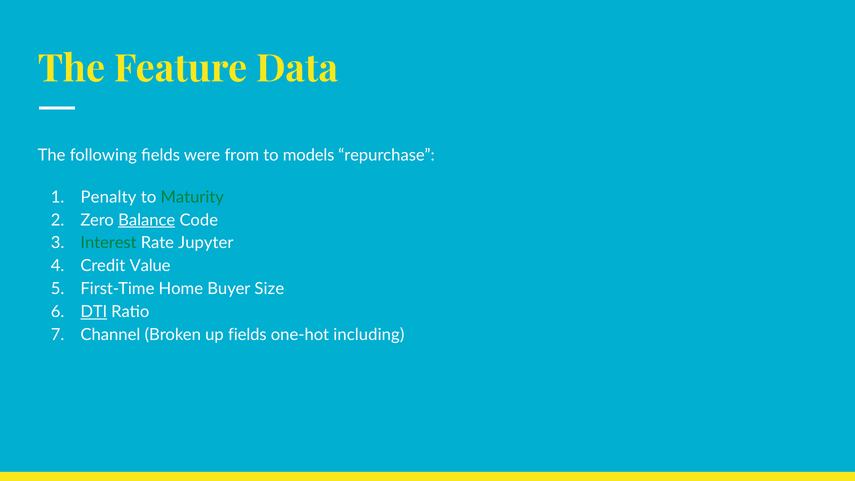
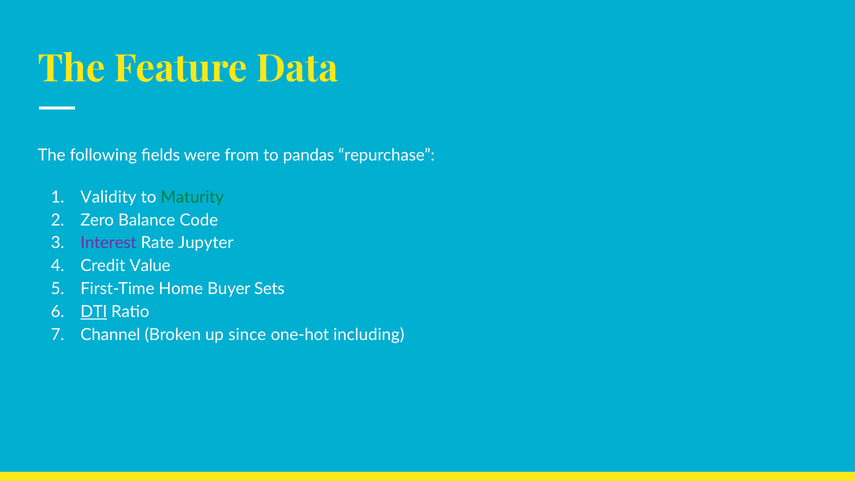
models: models -> pandas (309, 155)
Penalty: Penalty -> Validity (108, 197)
Balance underline: present -> none (147, 220)
Interest colour: green -> purple (109, 243)
Size: Size -> Sets (269, 289)
up fields: fields -> since (247, 335)
